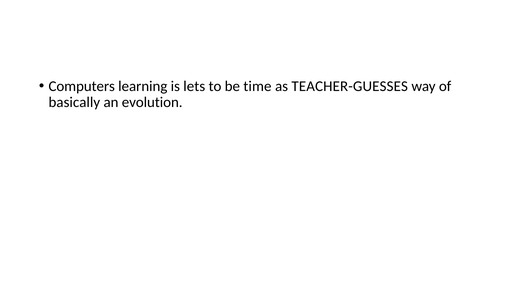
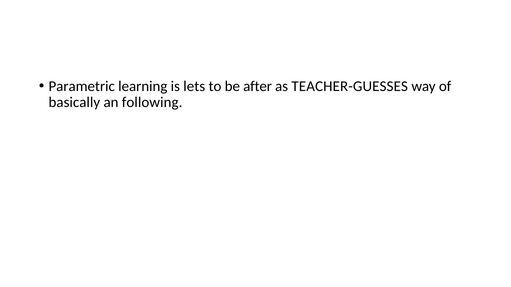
Computers: Computers -> Parametric (82, 86)
time: time -> after (258, 86)
evolution: evolution -> following (152, 102)
